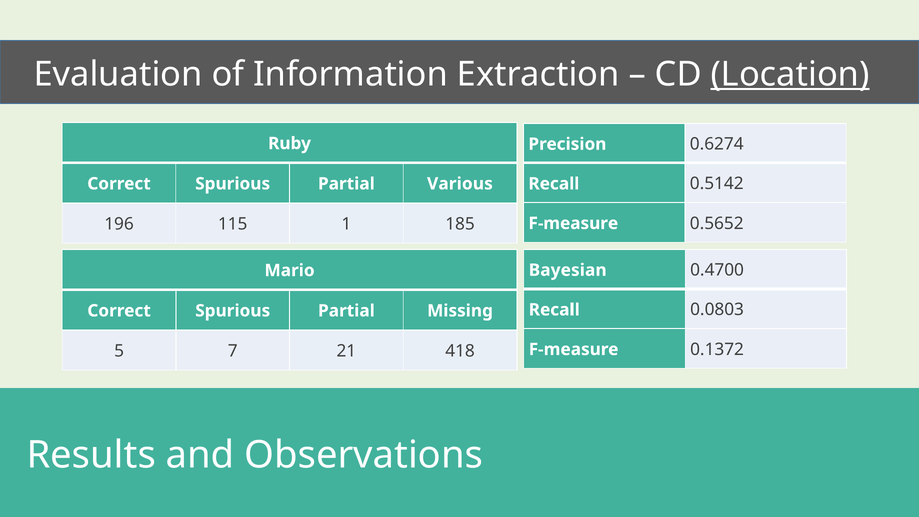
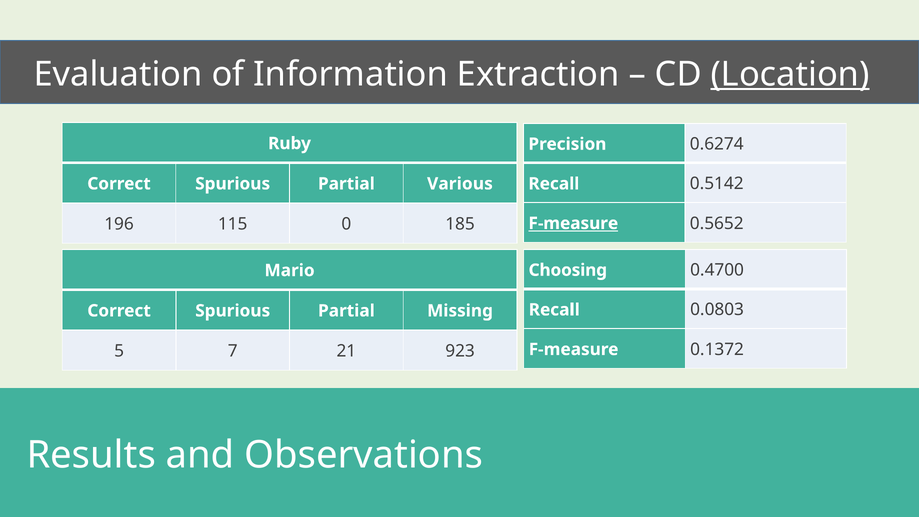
1: 1 -> 0 (346, 224)
F-measure underline: none -> present (573, 223)
Bayesian: Bayesian -> Choosing (568, 270)
418: 418 -> 923 (460, 351)
